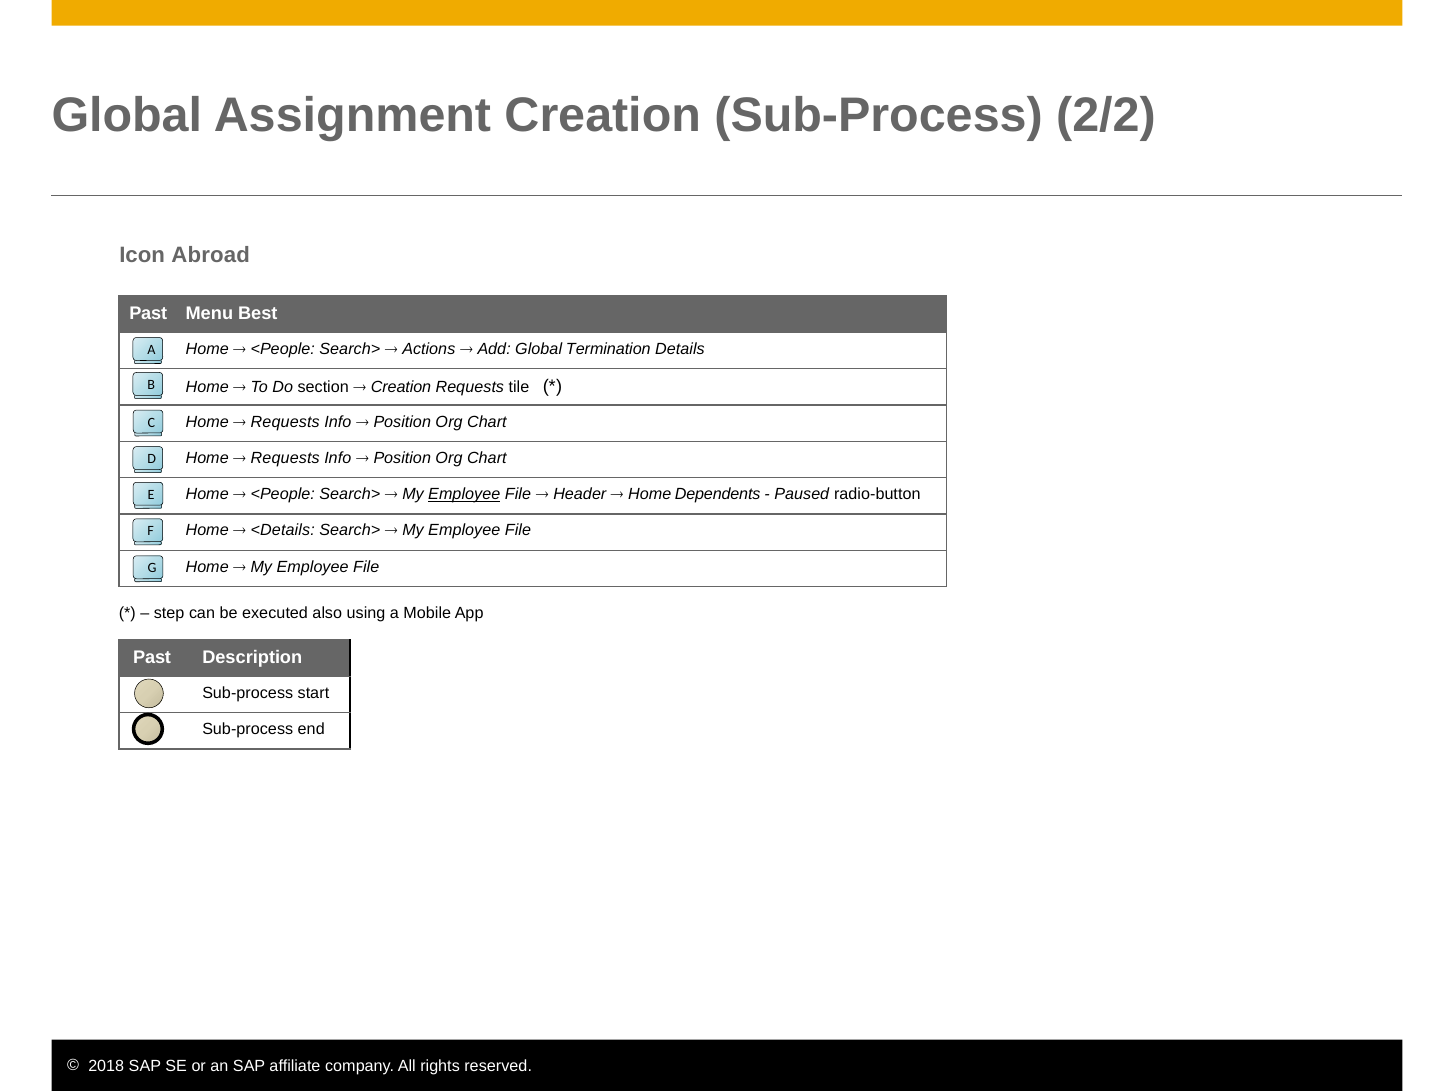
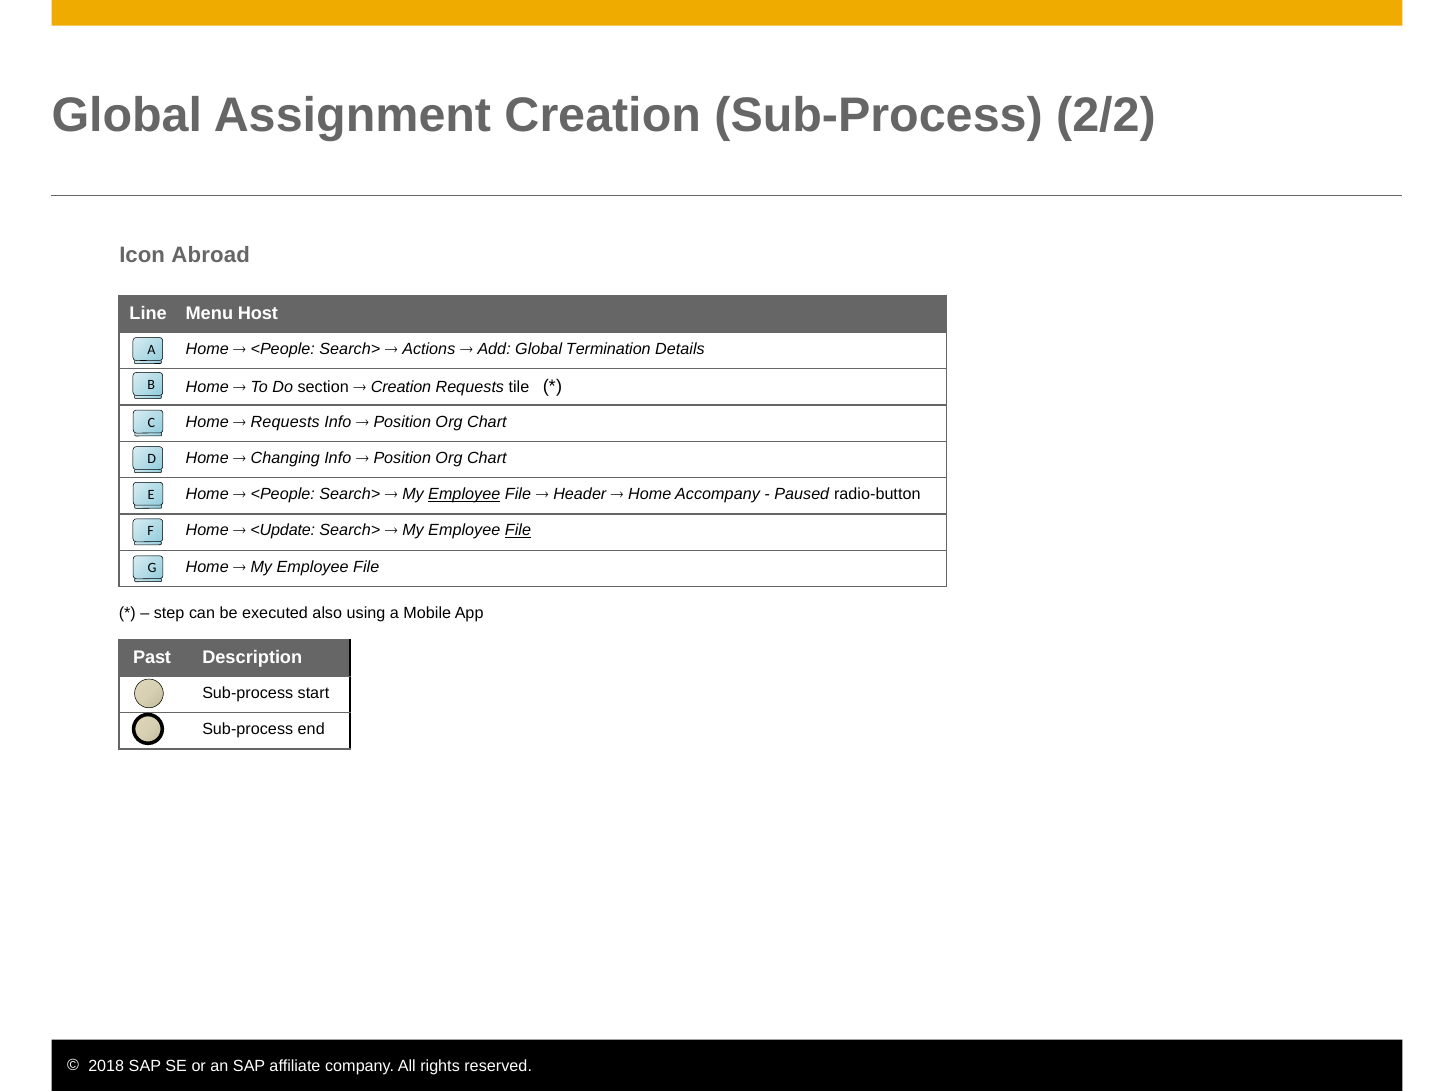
Past: Past -> Line (148, 314)
Best: Best -> Host (258, 314)
Requests: Requests -> Changing (285, 458)
Dependents: Dependents -> Accompany (718, 494)
<Details: <Details -> <Update (283, 530)
File underline: none -> present (518, 530)
